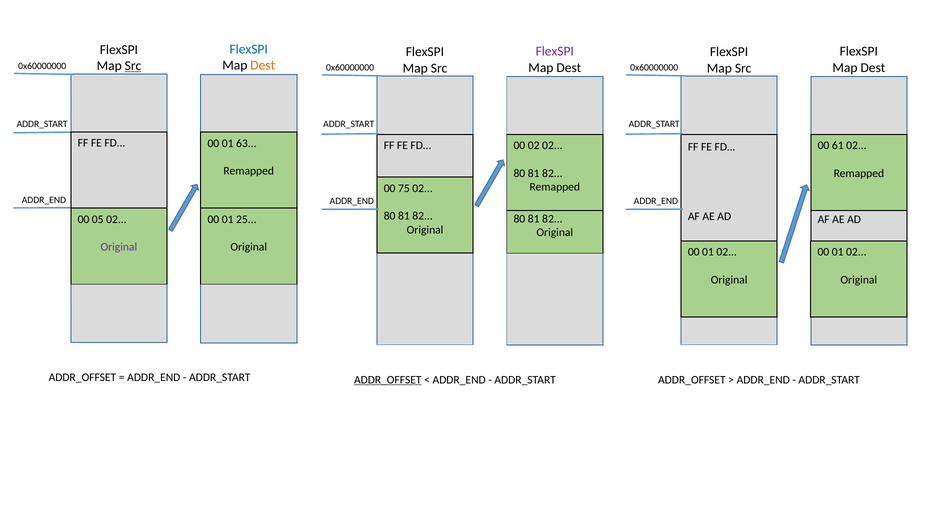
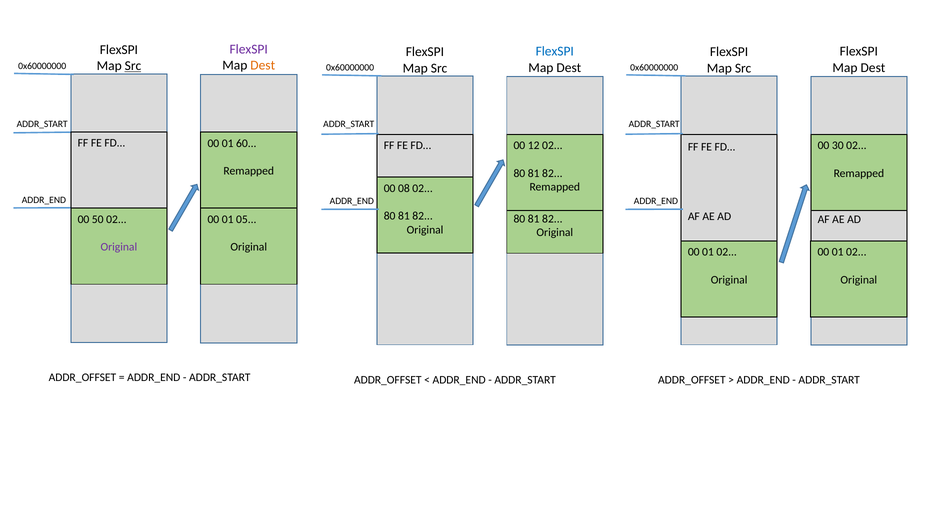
FlexSPI colour: blue -> purple (249, 49)
FlexSPI colour: purple -> blue (555, 52)
63: 63 -> 60 (246, 143)
00 02: 02 -> 12 (534, 145)
61: 61 -> 30 (838, 145)
75: 75 -> 08 (404, 188)
05: 05 -> 50 (98, 219)
25: 25 -> 05 (246, 219)
ADDR_OFFSET underline: present -> none (388, 380)
